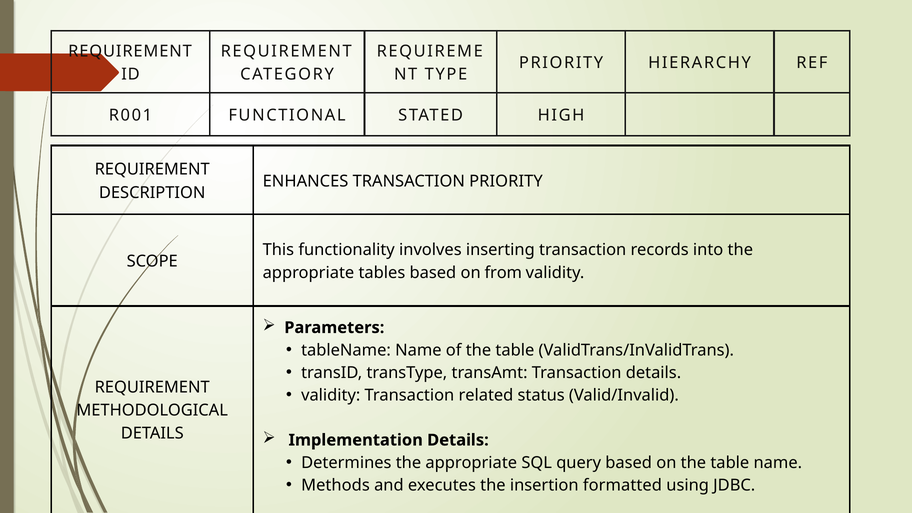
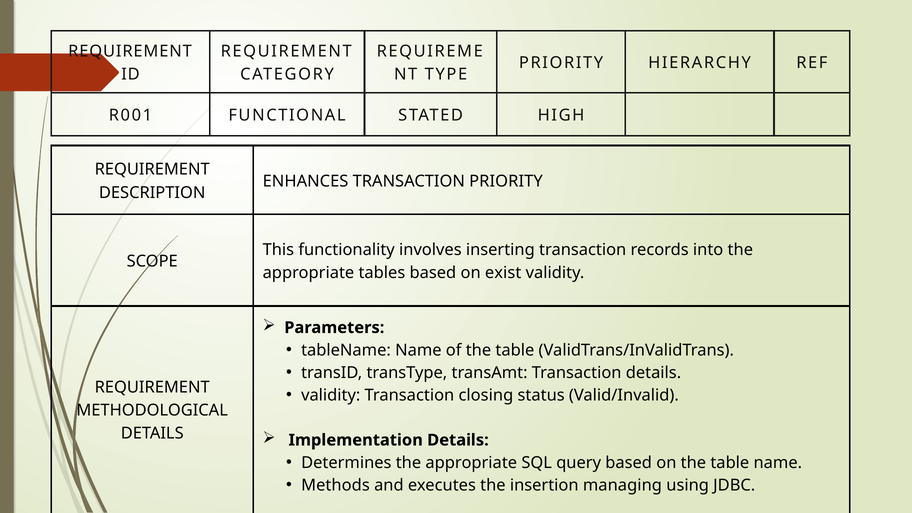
from: from -> exist (503, 273)
related: related -> closing (486, 395)
formatted: formatted -> managing (622, 485)
